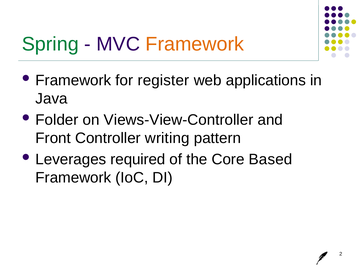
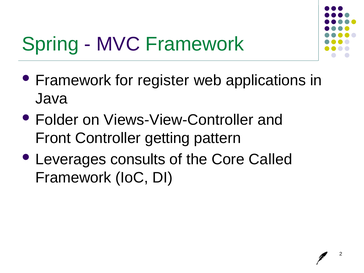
Framework colour: orange -> green (195, 44)
writing: writing -> getting (167, 138)
required: required -> consults (138, 159)
Based: Based -> Called (270, 159)
